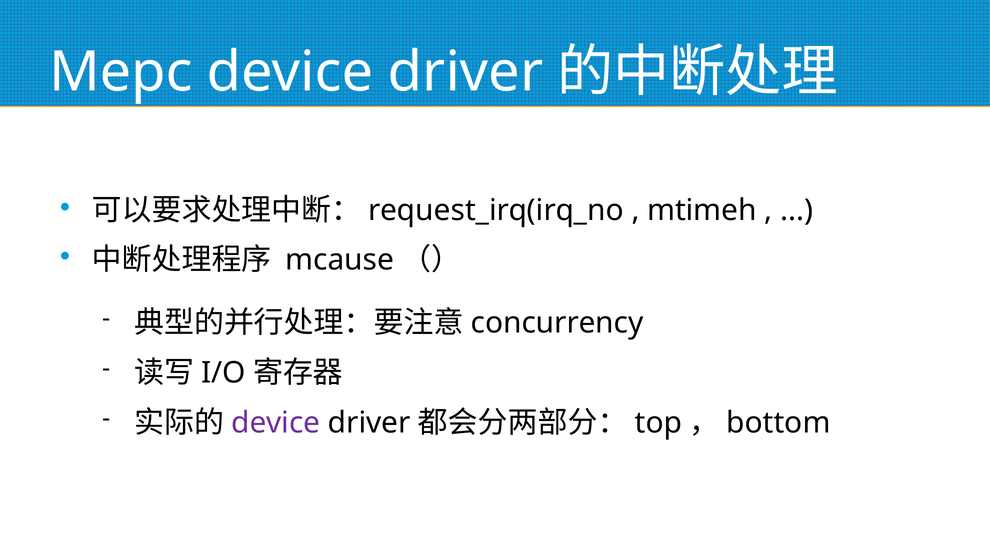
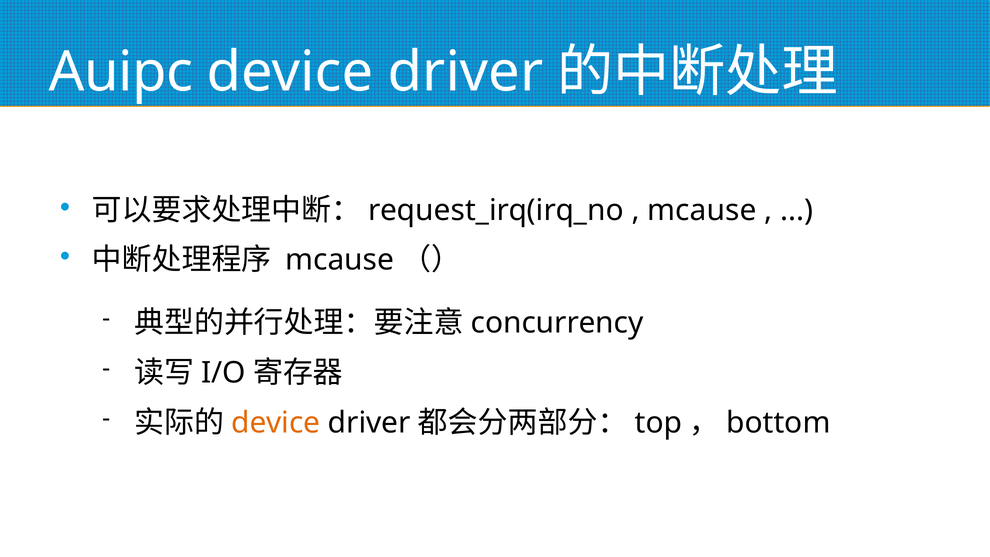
Mepc: Mepc -> Auipc (121, 72)
mtimeh: mtimeh -> mcause (702, 211)
device colour: purple -> orange (276, 423)
